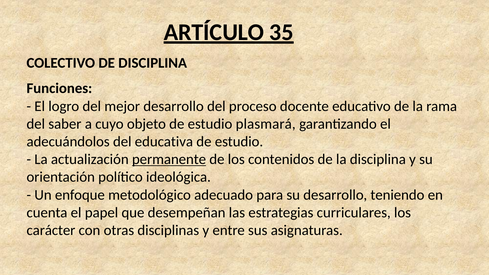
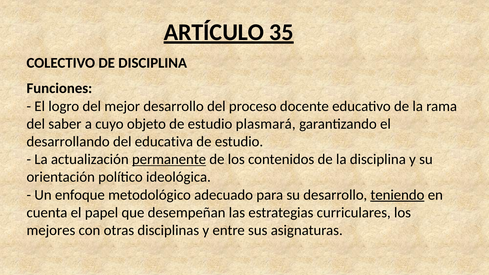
adecuándolos: adecuándolos -> desarrollando (68, 142)
teniendo underline: none -> present (397, 195)
carácter: carácter -> mejores (51, 230)
